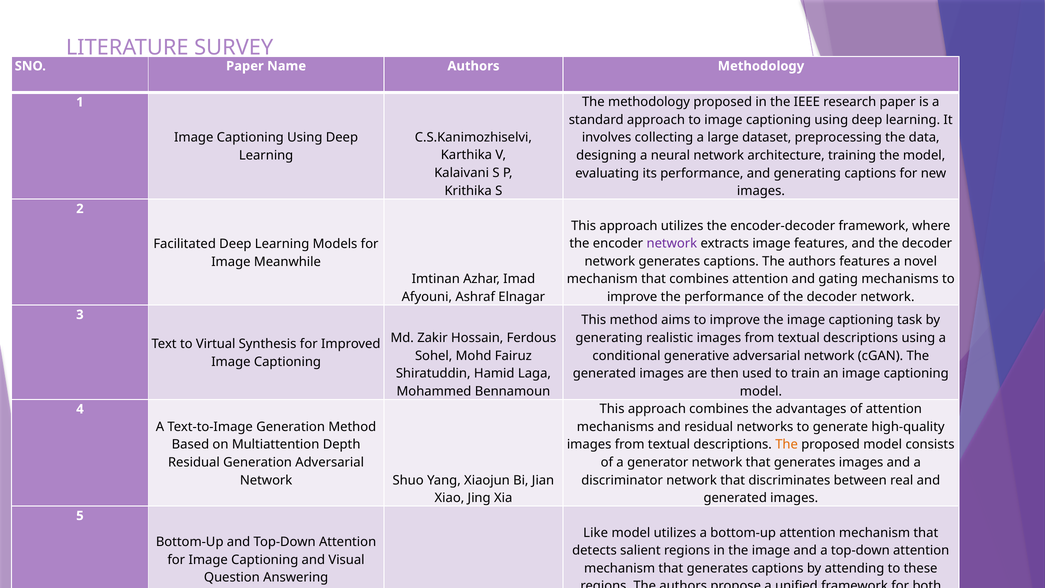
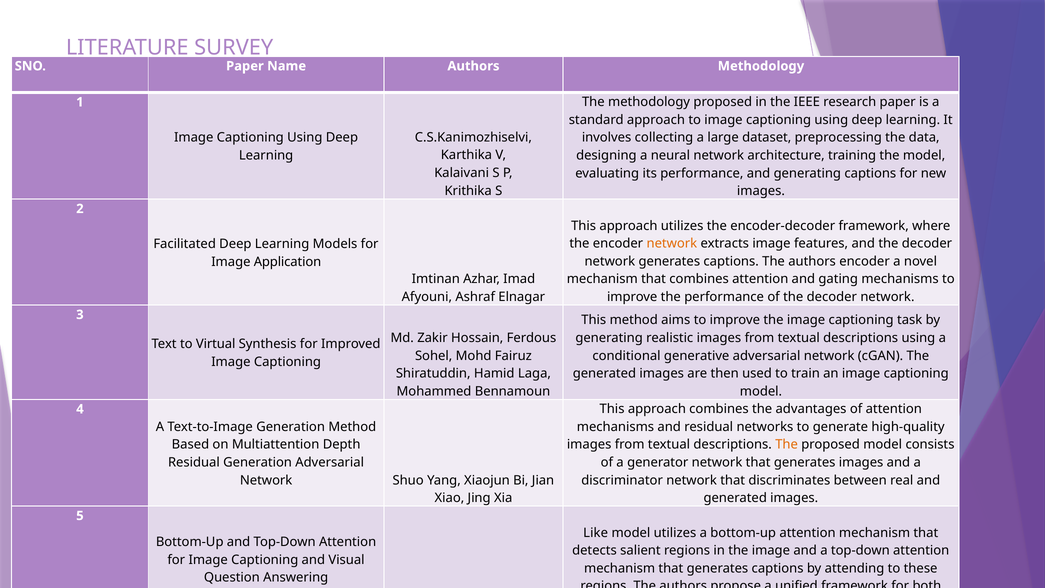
network colour: purple -> orange (672, 244)
authors features: features -> encoder (865, 261)
Meanwhile: Meanwhile -> Application (287, 262)
